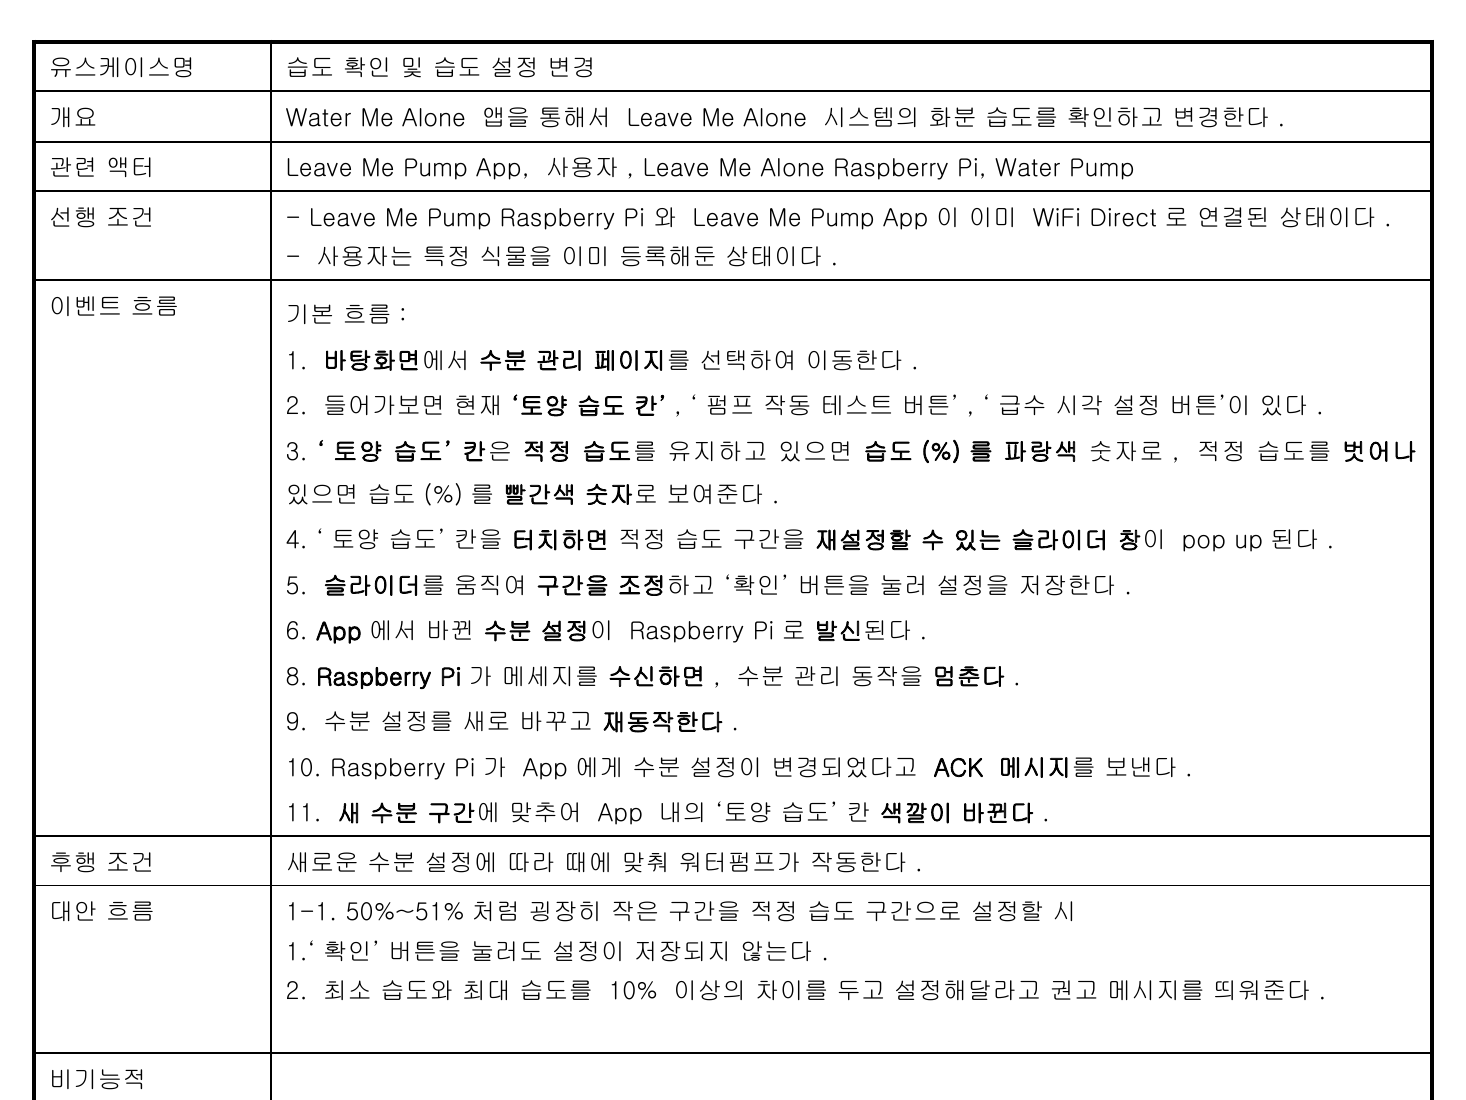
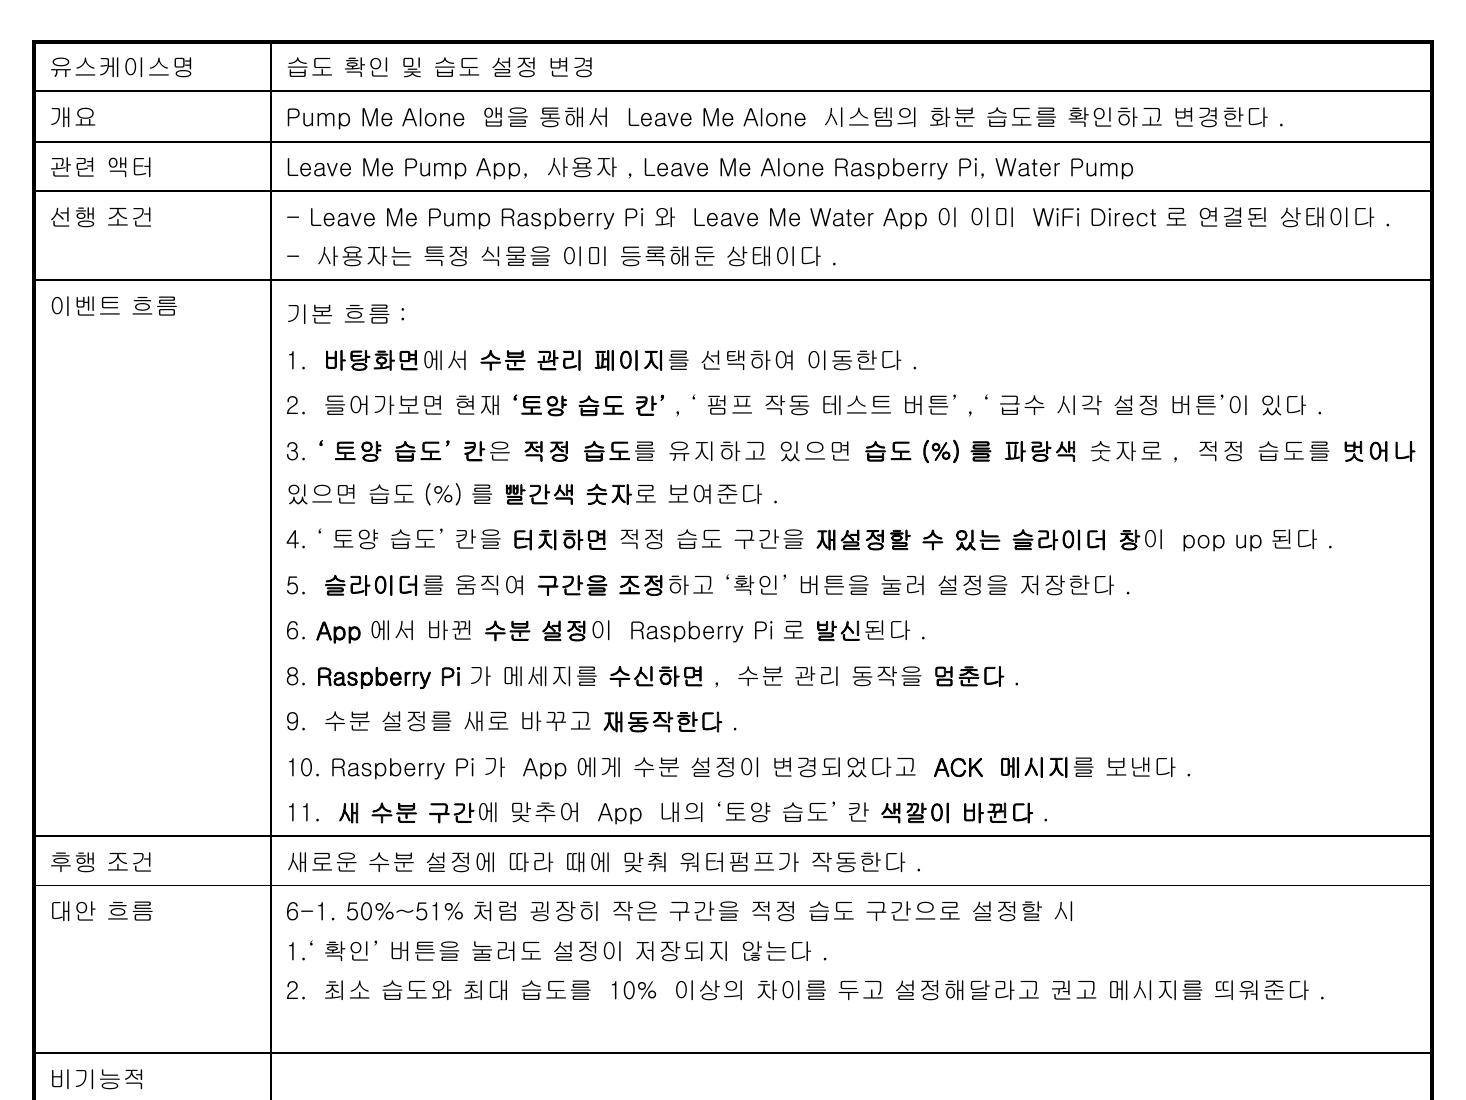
Water: Water -> Pump (319, 119)
Pump: Pump -> Water (842, 218)
1-1: 1-1 -> 6-1 (311, 912)
